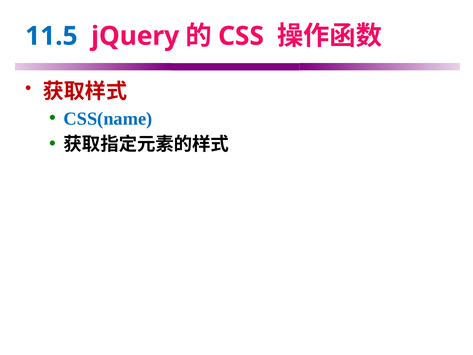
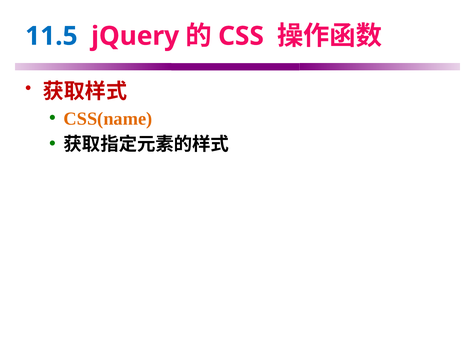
CSS(name colour: blue -> orange (108, 119)
